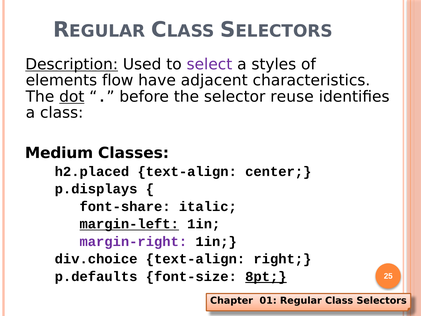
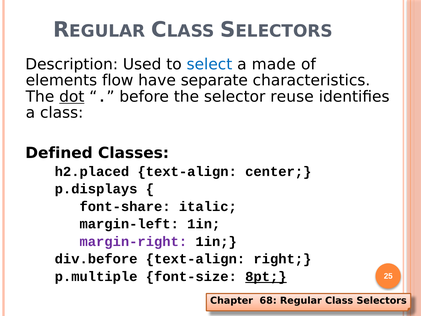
Description underline: present -> none (72, 64)
select colour: purple -> blue (209, 64)
styles: styles -> made (274, 64)
adjacent: adjacent -> separate (214, 80)
Medium: Medium -> Defined (59, 153)
margin-left underline: present -> none (129, 224)
div.choice: div.choice -> div.before (96, 259)
p.defaults: p.defaults -> p.multiple (96, 276)
01: 01 -> 68 (268, 300)
